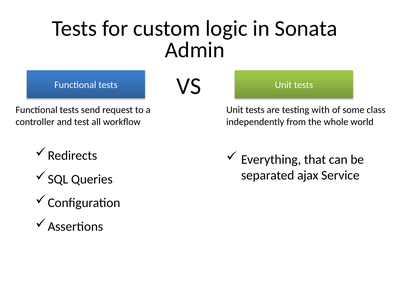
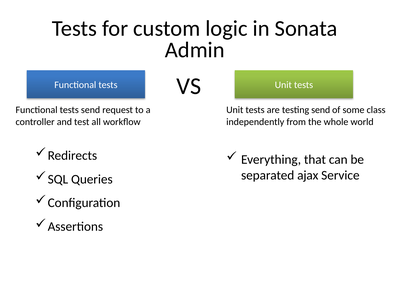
testing with: with -> send (321, 110)
